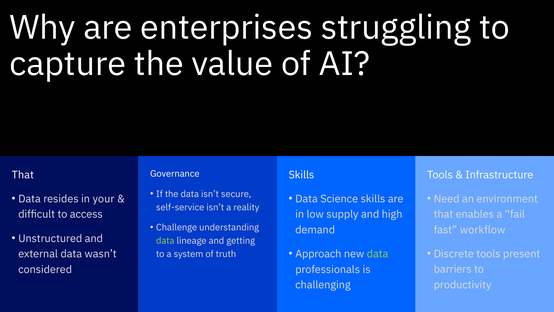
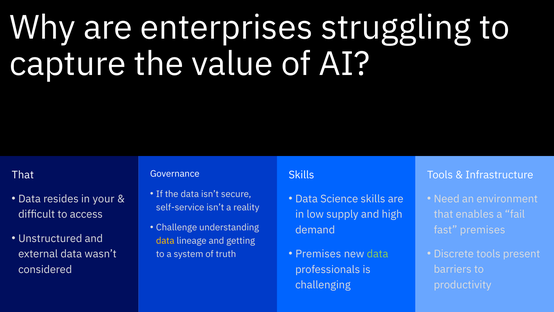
fast workflow: workflow -> premises (483, 230)
data colour: light green -> yellow (165, 241)
Approach: Approach -> Premises (318, 254)
